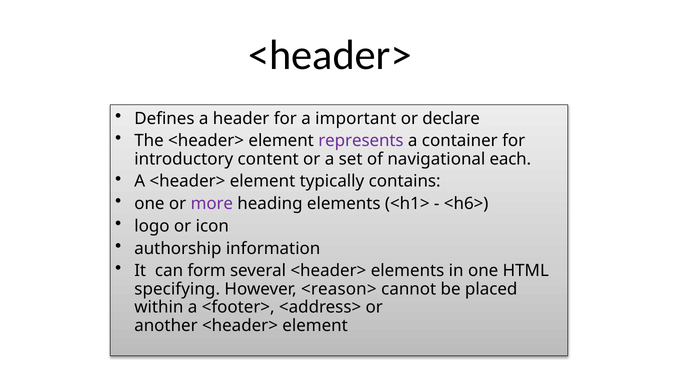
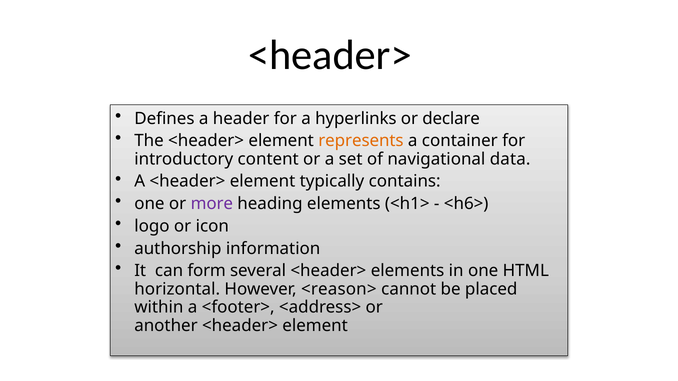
important: important -> hyperlinks (356, 119)
represents colour: purple -> orange (361, 141)
each: each -> data (510, 159)
specifying: specifying -> horizontal (177, 289)
